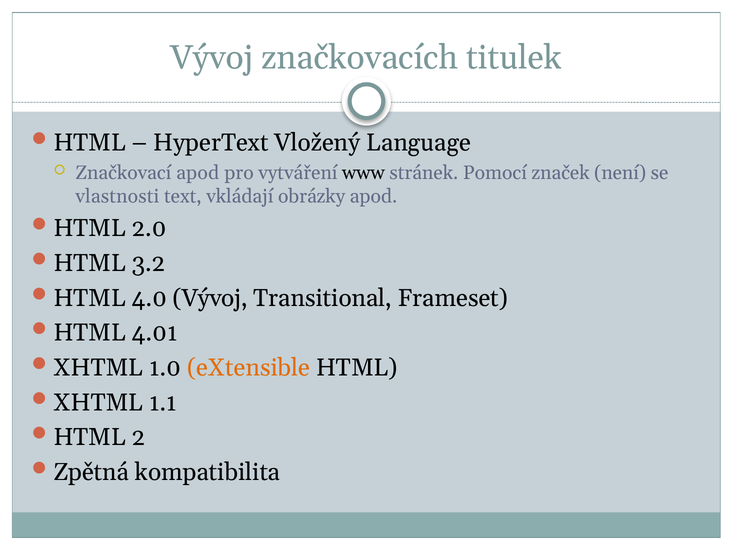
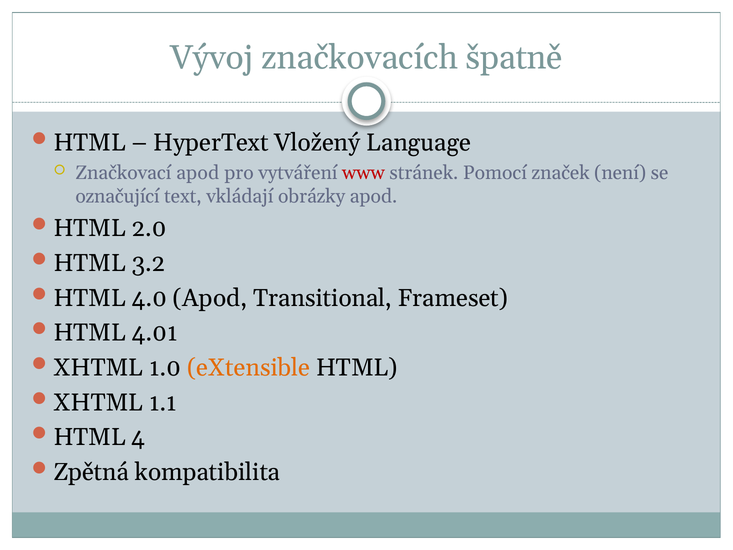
titulek: titulek -> špatně (514, 58)
www colour: black -> red (364, 173)
vlastnosti: vlastnosti -> označující (118, 196)
4.0 Vývoj: Vývoj -> Apod (210, 298)
2: 2 -> 4 (138, 437)
